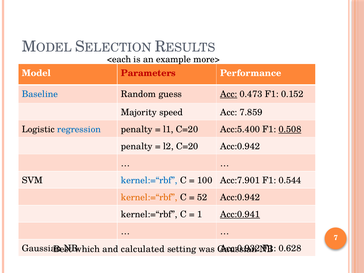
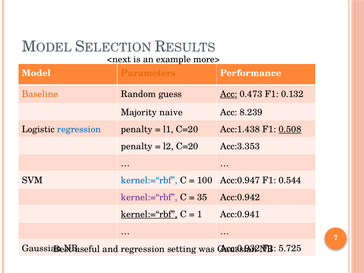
<each: <each -> <next (119, 59)
Parameters colour: red -> orange (148, 73)
Baseline colour: blue -> orange (40, 94)
0.152: 0.152 -> 0.132 (292, 94)
speed: speed -> naive (171, 112)
7.859: 7.859 -> 8.239 (251, 112)
Acc:5.400: Acc:5.400 -> Acc:1.438 (240, 129)
C=20 Acc:0.942: Acc:0.942 -> Acc:3.353 (240, 146)
Acc:7.901: Acc:7.901 -> Acc:0.947 (240, 180)
kernel:=“rbf colour: orange -> purple (149, 197)
52: 52 -> 35 (202, 197)
kernel:=“rbf underline: none -> present (149, 214)
Acc:0.941 underline: present -> none (240, 214)
0.628: 0.628 -> 5.725 (290, 248)
which: which -> useful (87, 249)
and calculated: calculated -> regression (143, 249)
